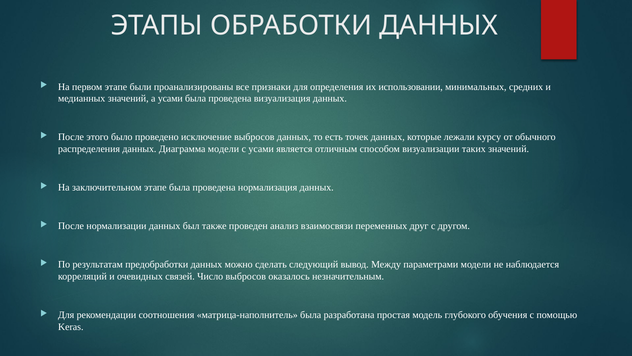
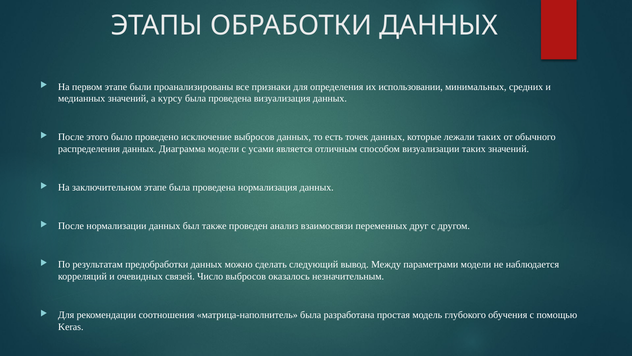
а усами: усами -> курсу (170, 99)
лежали курсу: курсу -> таких (489, 137)
